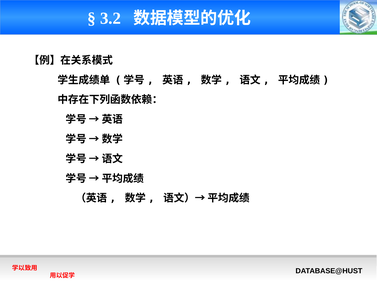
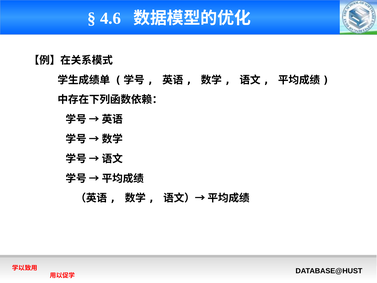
3.2: 3.2 -> 4.6 (111, 18)
